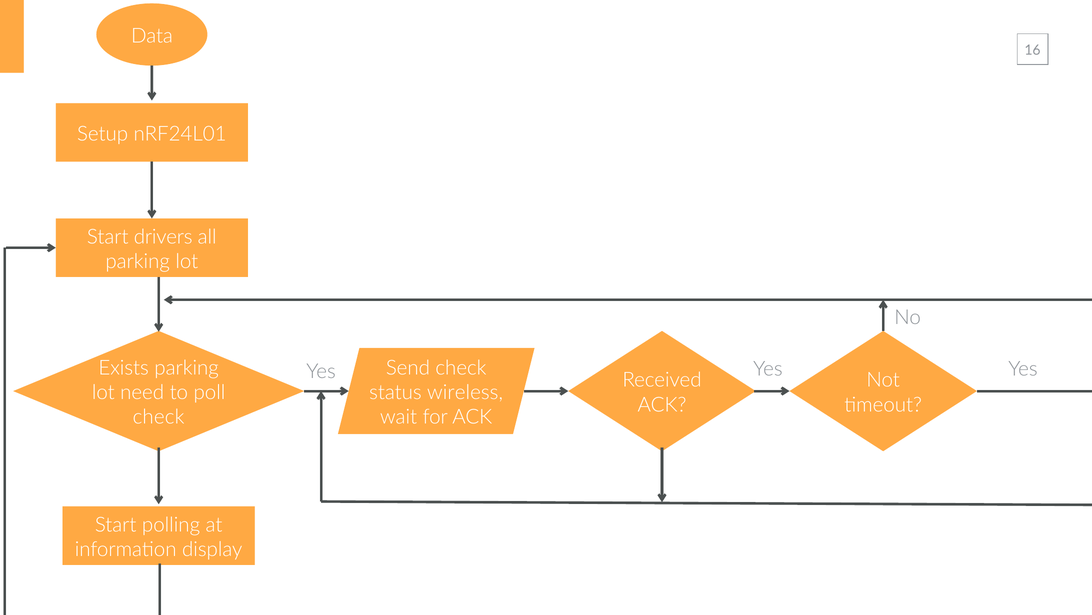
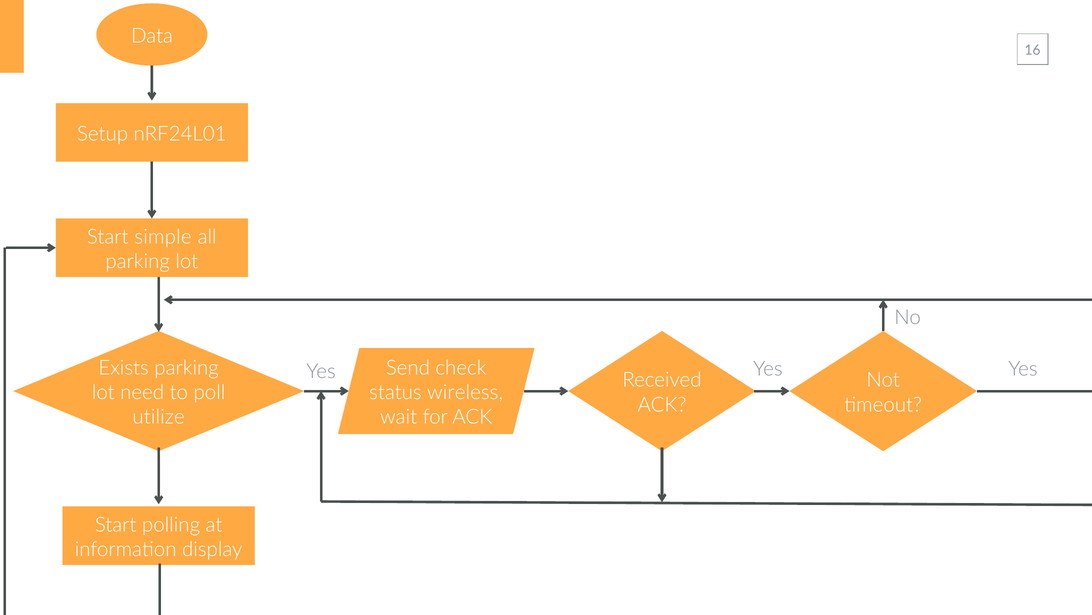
drivers: drivers -> simple (163, 237)
check: check -> utilize (159, 417)
